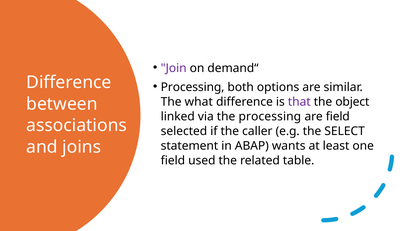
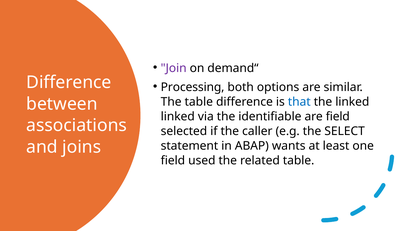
The what: what -> table (199, 102)
that colour: purple -> blue (299, 102)
the object: object -> linked (352, 102)
the processing: processing -> identifiable (270, 117)
